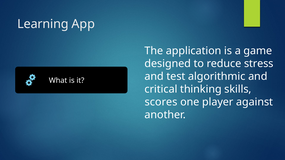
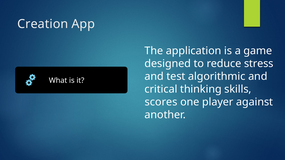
Learning: Learning -> Creation (43, 24)
